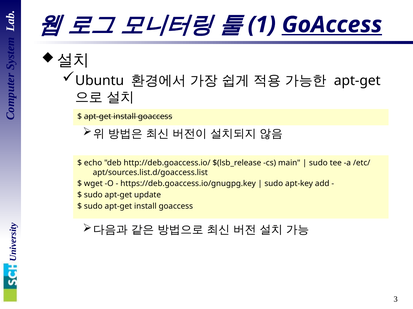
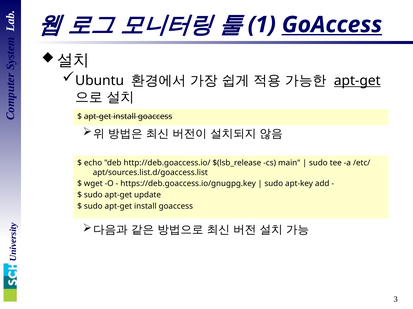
apt-get underline: none -> present (357, 81)
